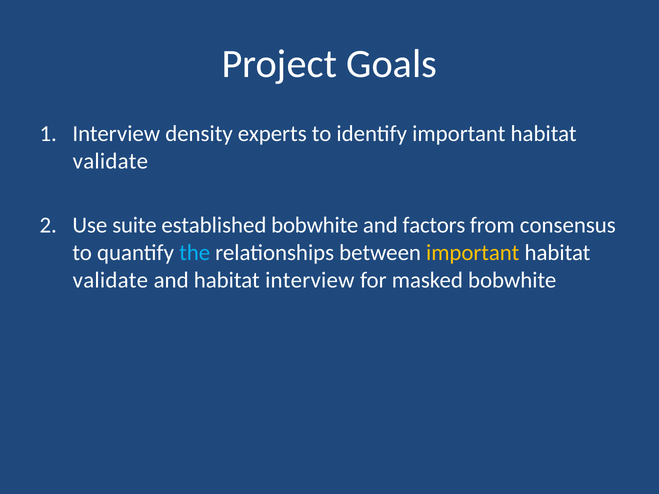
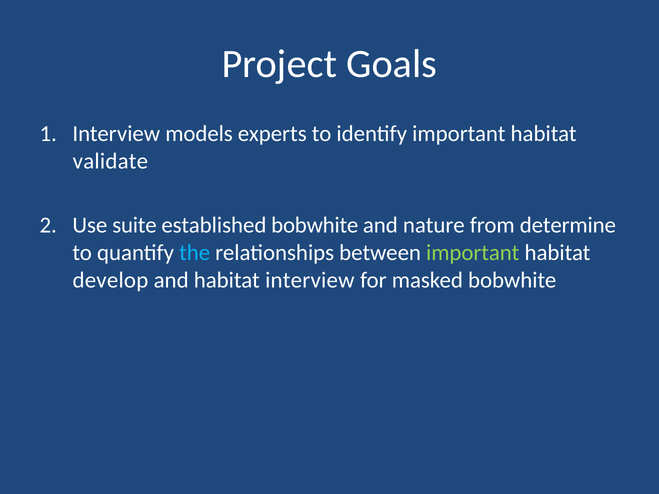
density: density -> models (199, 134)
factors: factors -> nature (434, 225)
consensus: consensus -> determine (568, 225)
important colour: yellow -> light green (473, 253)
validate: validate -> develop (110, 280)
